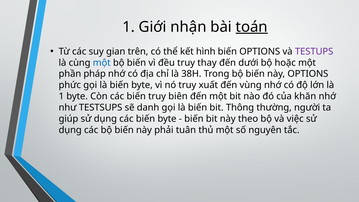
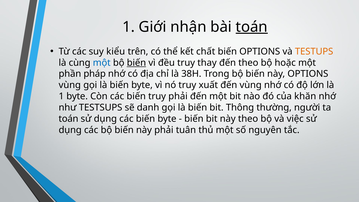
gian: gian -> kiểu (116, 51)
hình: hình -> chất (206, 51)
TESTUPS colour: purple -> orange (314, 51)
biến underline: none -> present (136, 63)
đến dưới: dưới -> theo (248, 63)
phức: phức -> vùng (70, 85)
truy biên: biên -> phải (178, 96)
giúp: giúp -> toán (69, 119)
